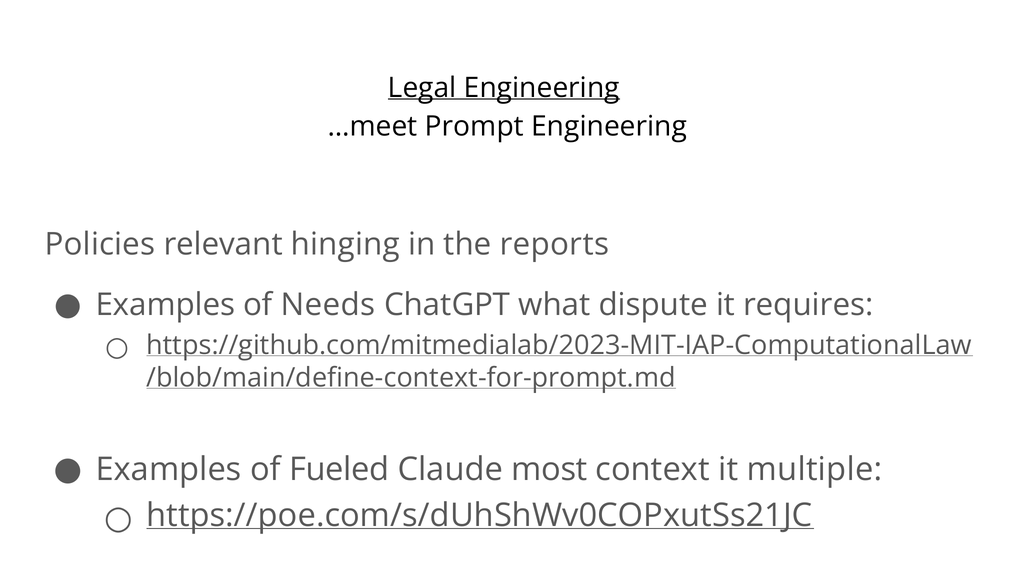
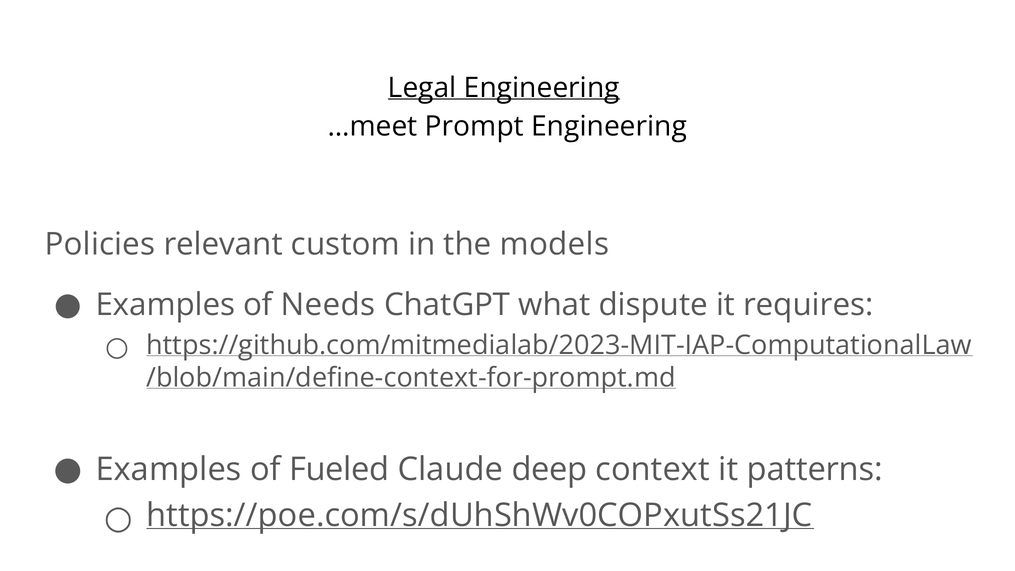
hinging: hinging -> custom (345, 245)
reports: reports -> models (554, 245)
most: most -> deep (549, 469)
multiple: multiple -> patterns (815, 469)
